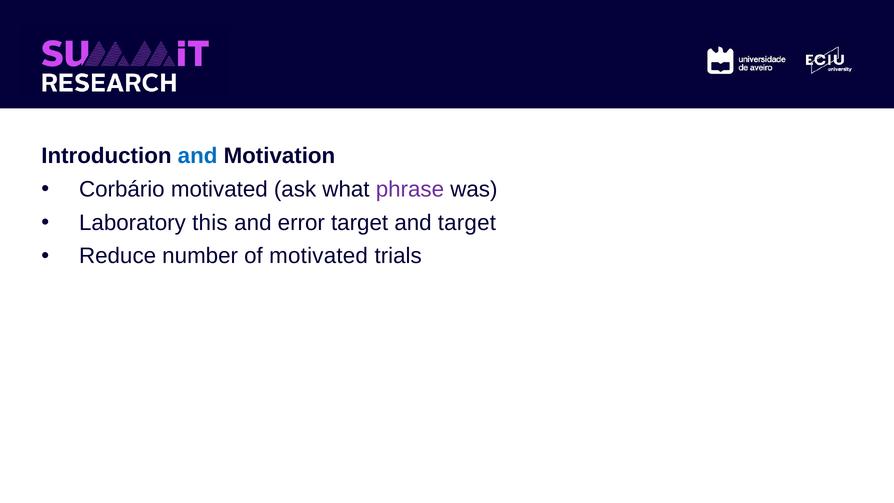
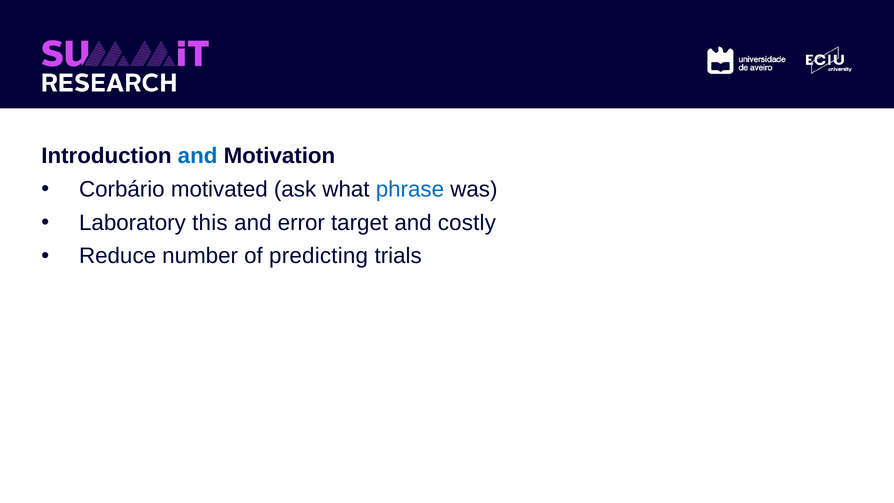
phrase colour: purple -> blue (410, 189)
and target: target -> costly (467, 223)
of motivated: motivated -> predicting (319, 256)
